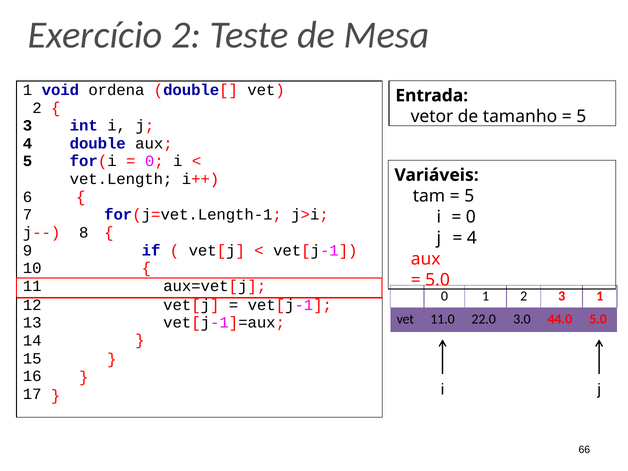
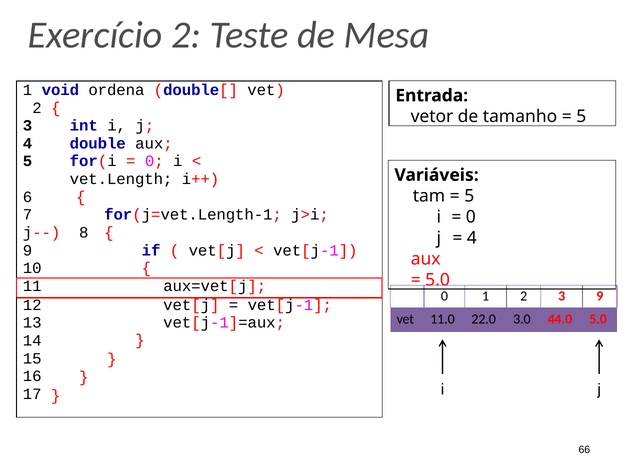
3 1: 1 -> 9 (600, 296)
